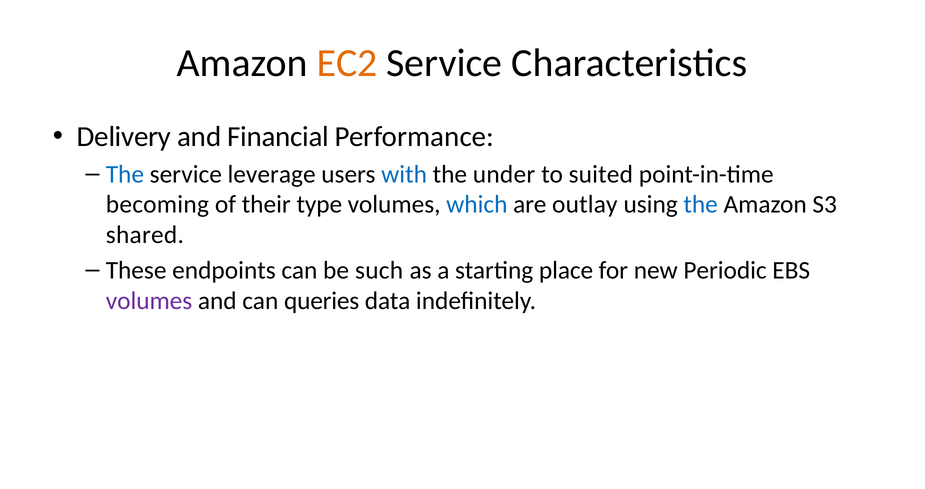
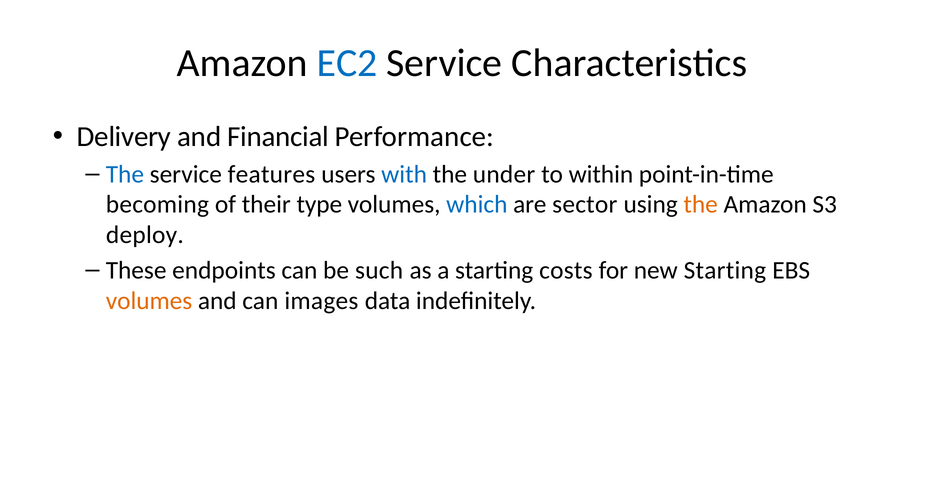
EC2 colour: orange -> blue (347, 63)
leverage: leverage -> features (271, 174)
suited: suited -> within (601, 174)
outlay: outlay -> sector (585, 205)
the colour: blue -> orange (701, 205)
shared: shared -> deploy (145, 235)
place: place -> costs (566, 271)
new Periodic: Periodic -> Starting (725, 271)
volumes colour: purple -> orange (149, 301)
queries: queries -> images (321, 301)
